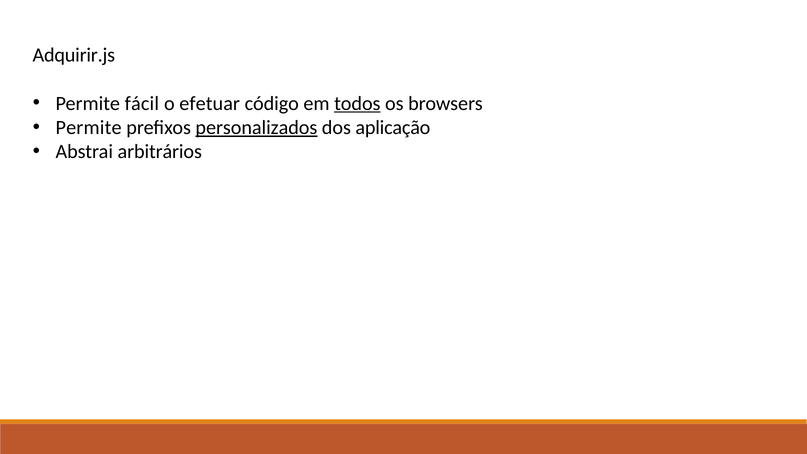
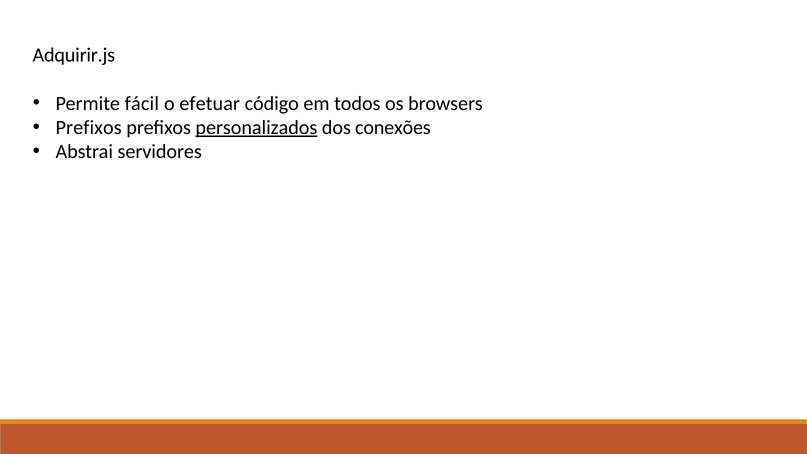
todos underline: present -> none (357, 103)
Permite: Permite -> Prefixos (89, 128)
aplicação: aplicação -> conexões (393, 128)
arbitrários: arbitrários -> servidores (160, 152)
